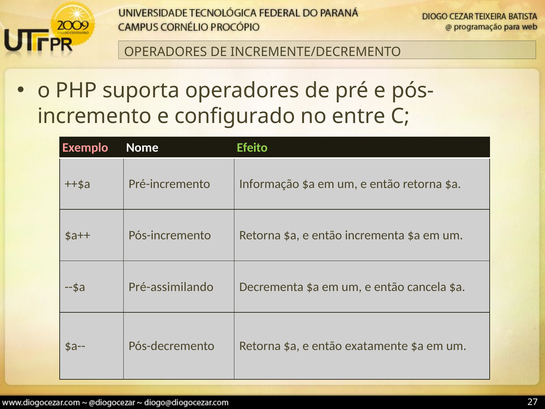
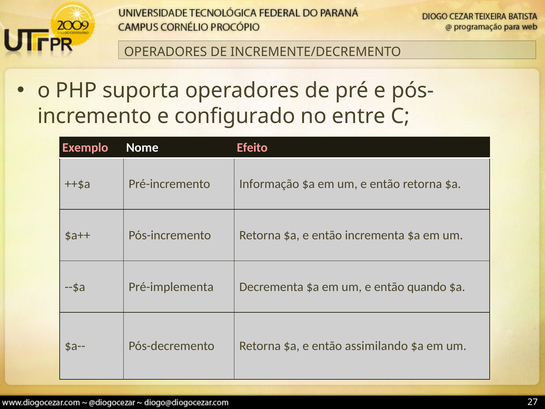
Efeito colour: light green -> pink (252, 147)
Pré-assimilando: Pré-assimilando -> Pré-implementa (171, 287)
cancela: cancela -> quando (427, 287)
exatamente: exatamente -> assimilando (376, 346)
